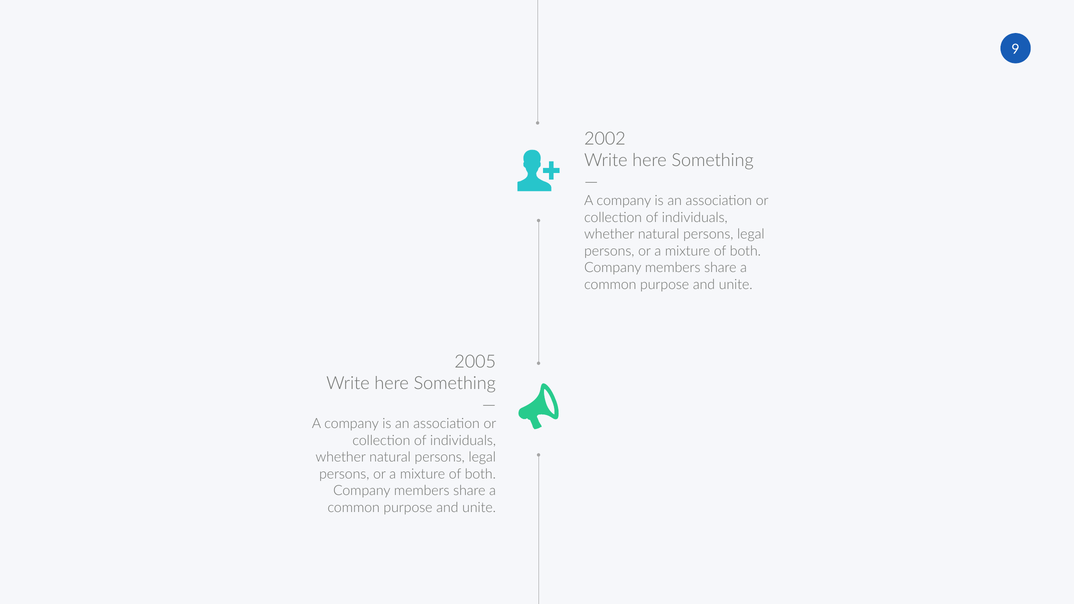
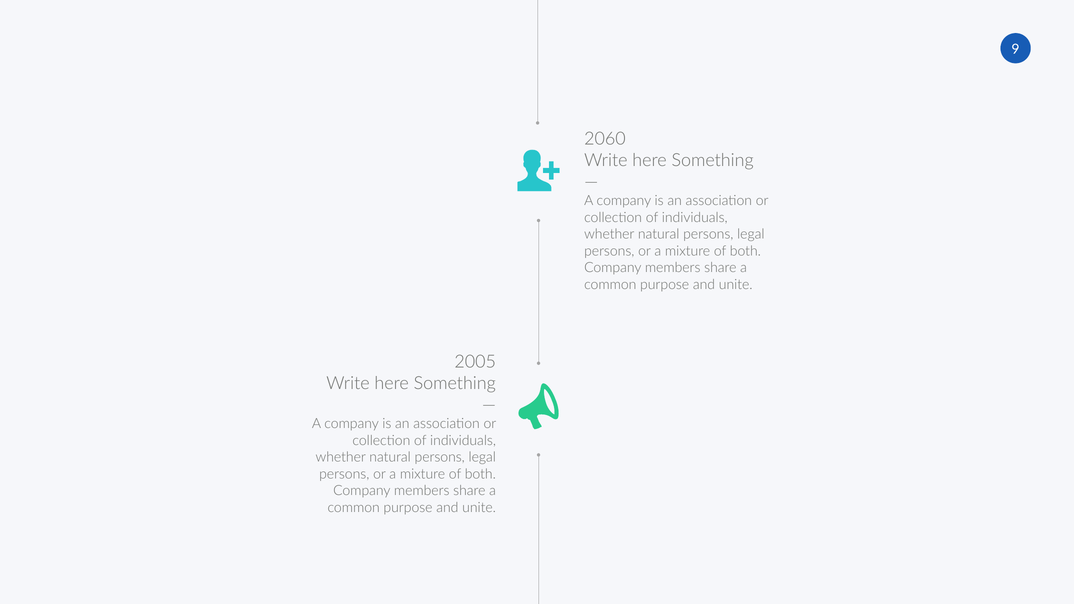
2002: 2002 -> 2060 (605, 139)
